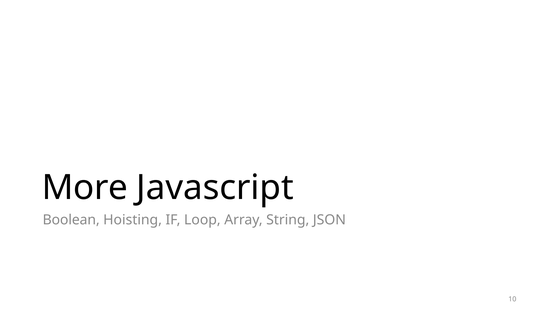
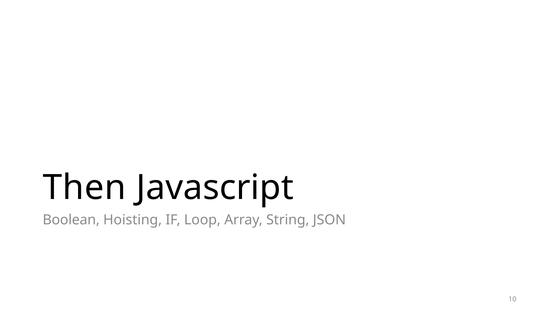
More: More -> Then (85, 188)
